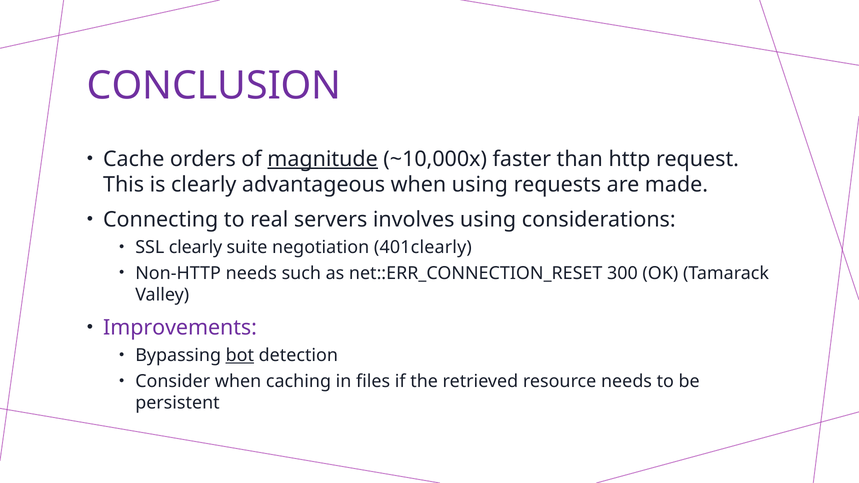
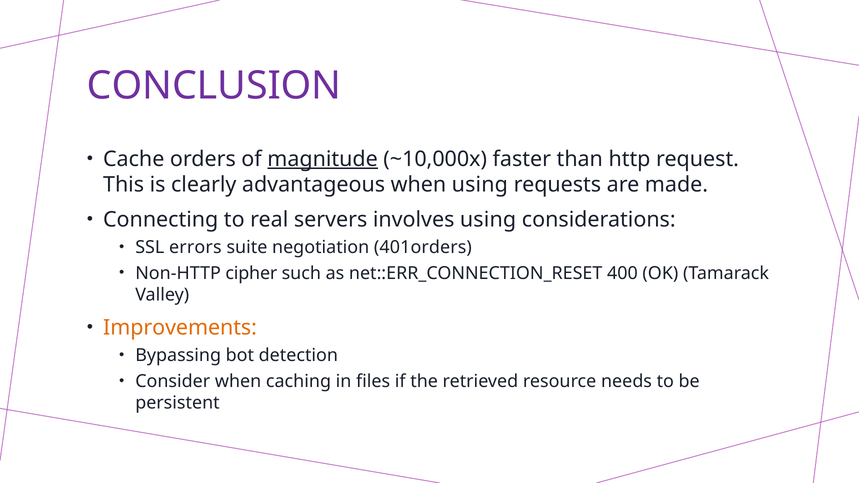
SSL clearly: clearly -> errors (195, 248)
401clearly: 401clearly -> 401orders (423, 248)
Non-HTTP needs: needs -> cipher (251, 273)
300: 300 -> 400 (622, 273)
Improvements colour: purple -> orange (180, 328)
bot underline: present -> none (240, 356)
